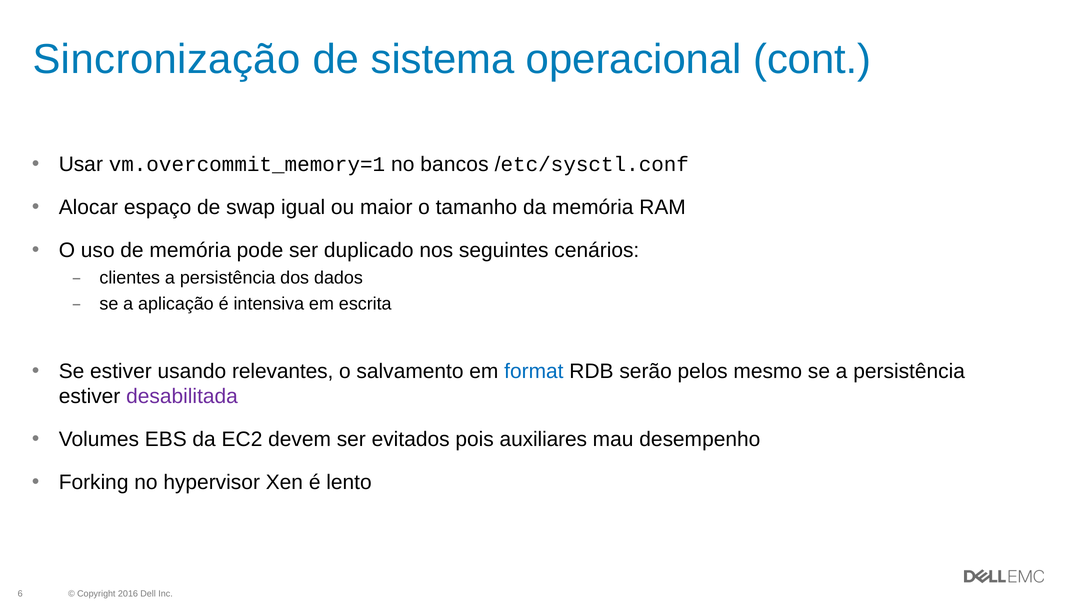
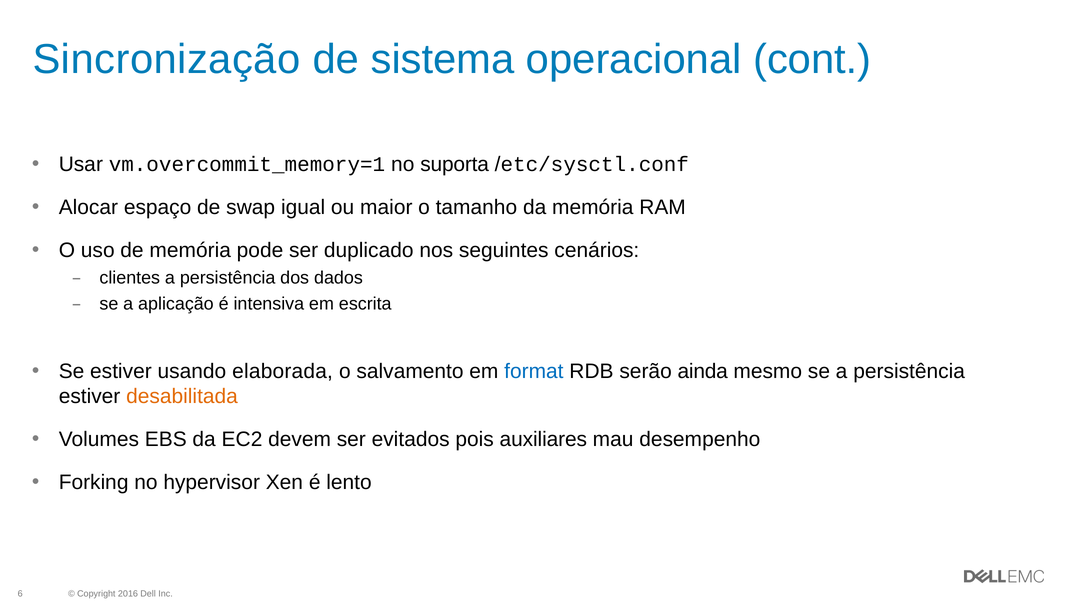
bancos: bancos -> suporta (455, 164)
relevantes: relevantes -> elaborada (283, 371)
pelos: pelos -> ainda (703, 371)
desabilitada colour: purple -> orange (182, 396)
